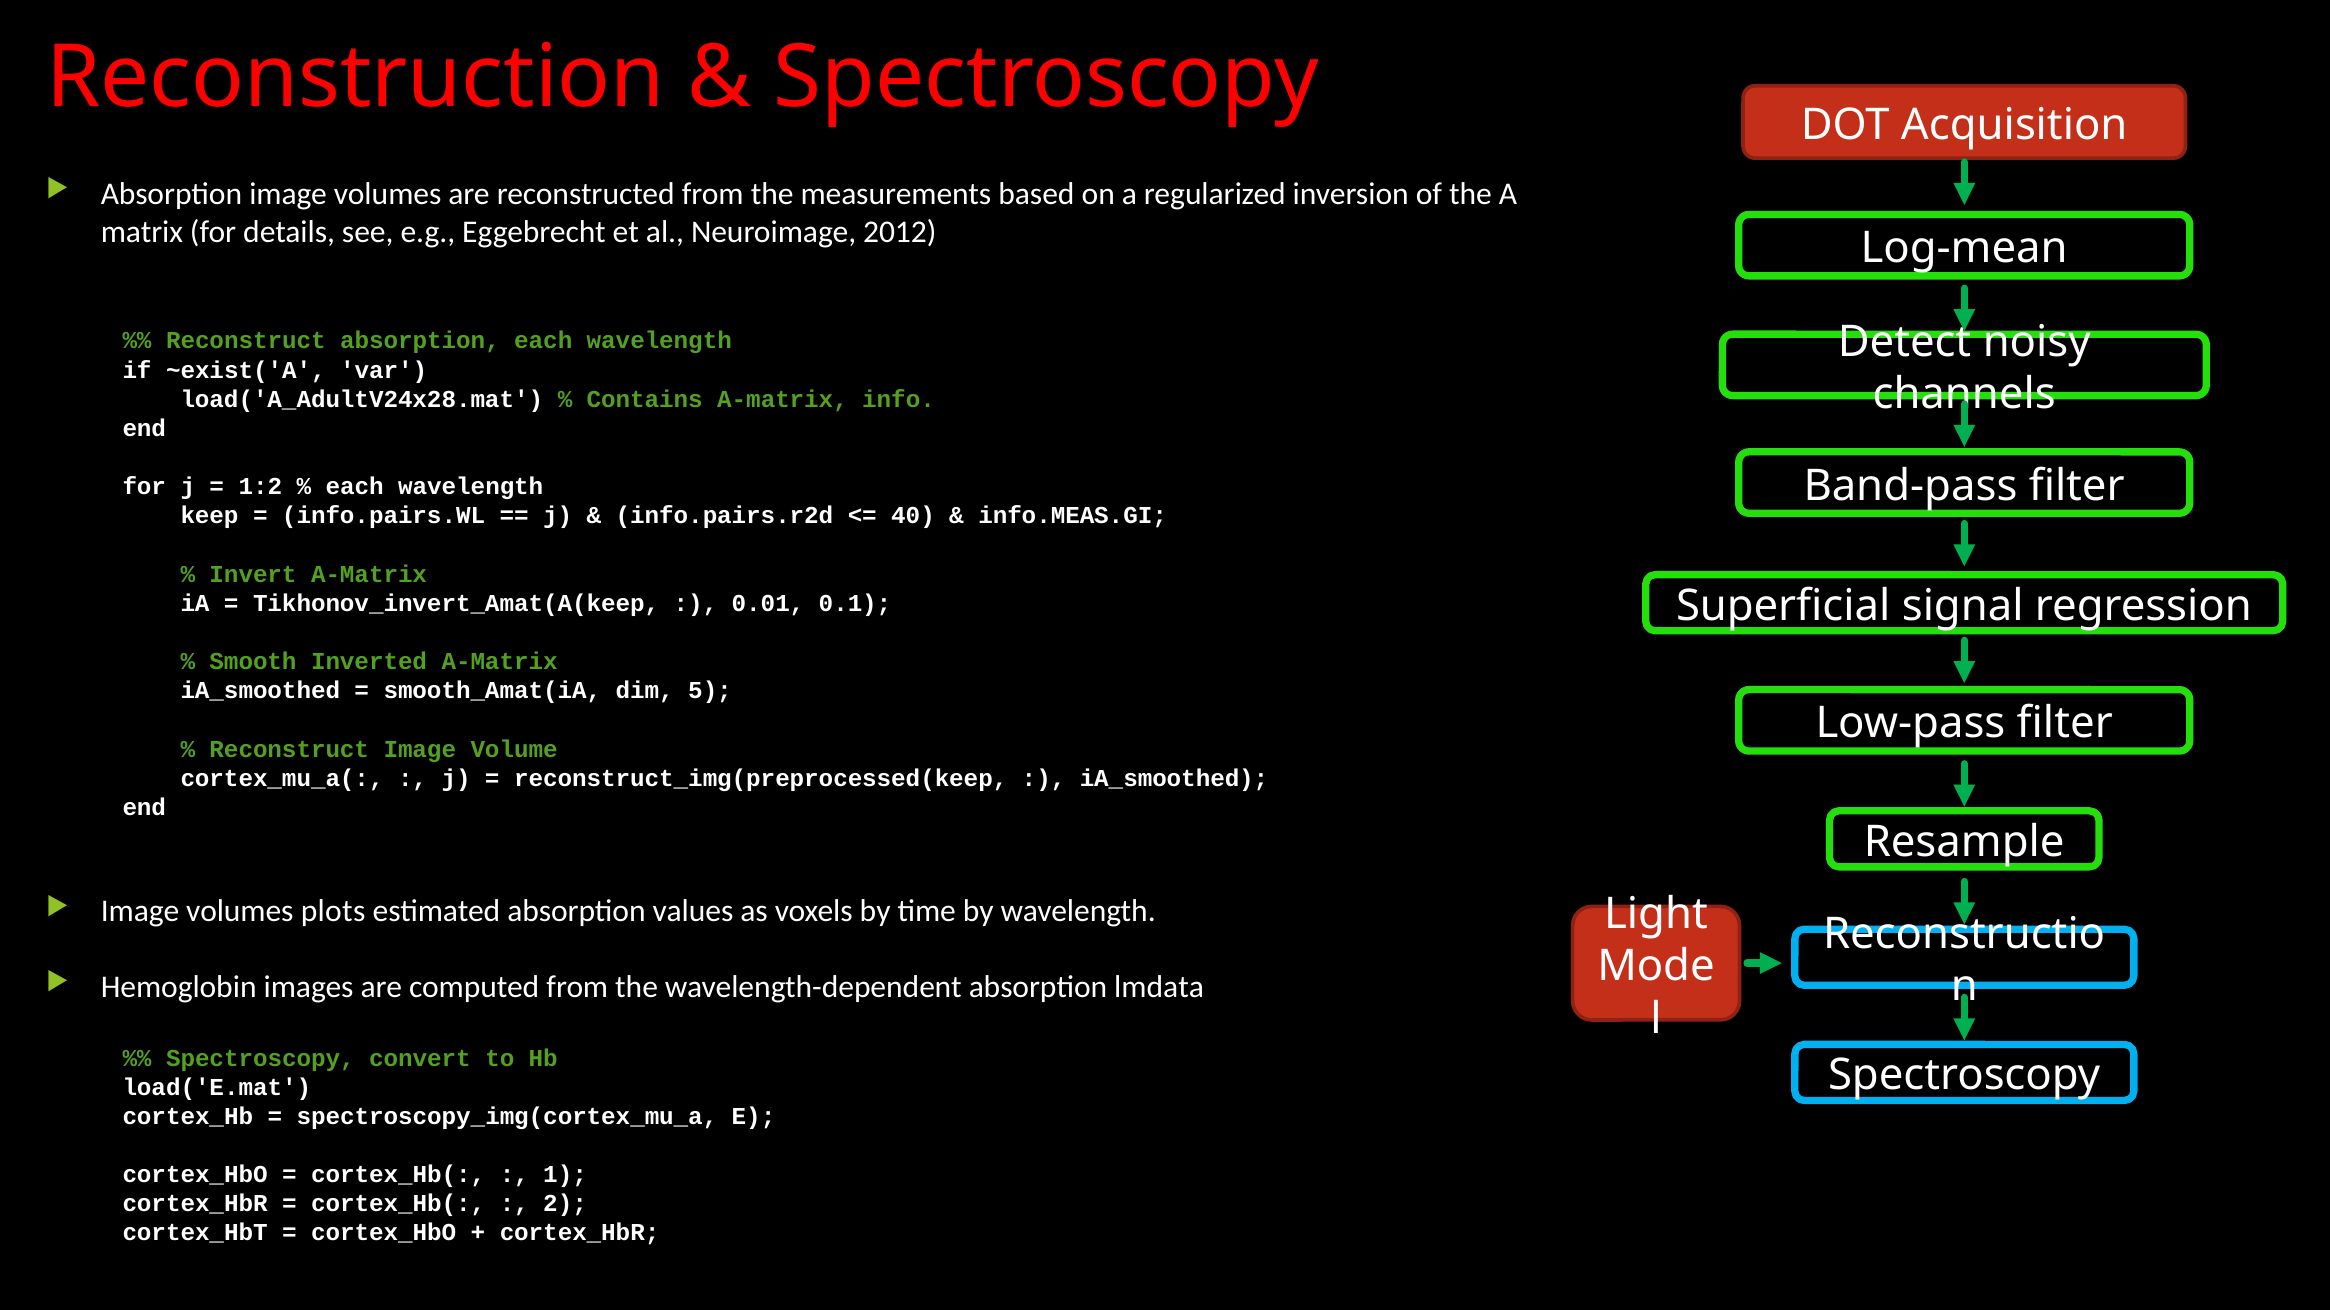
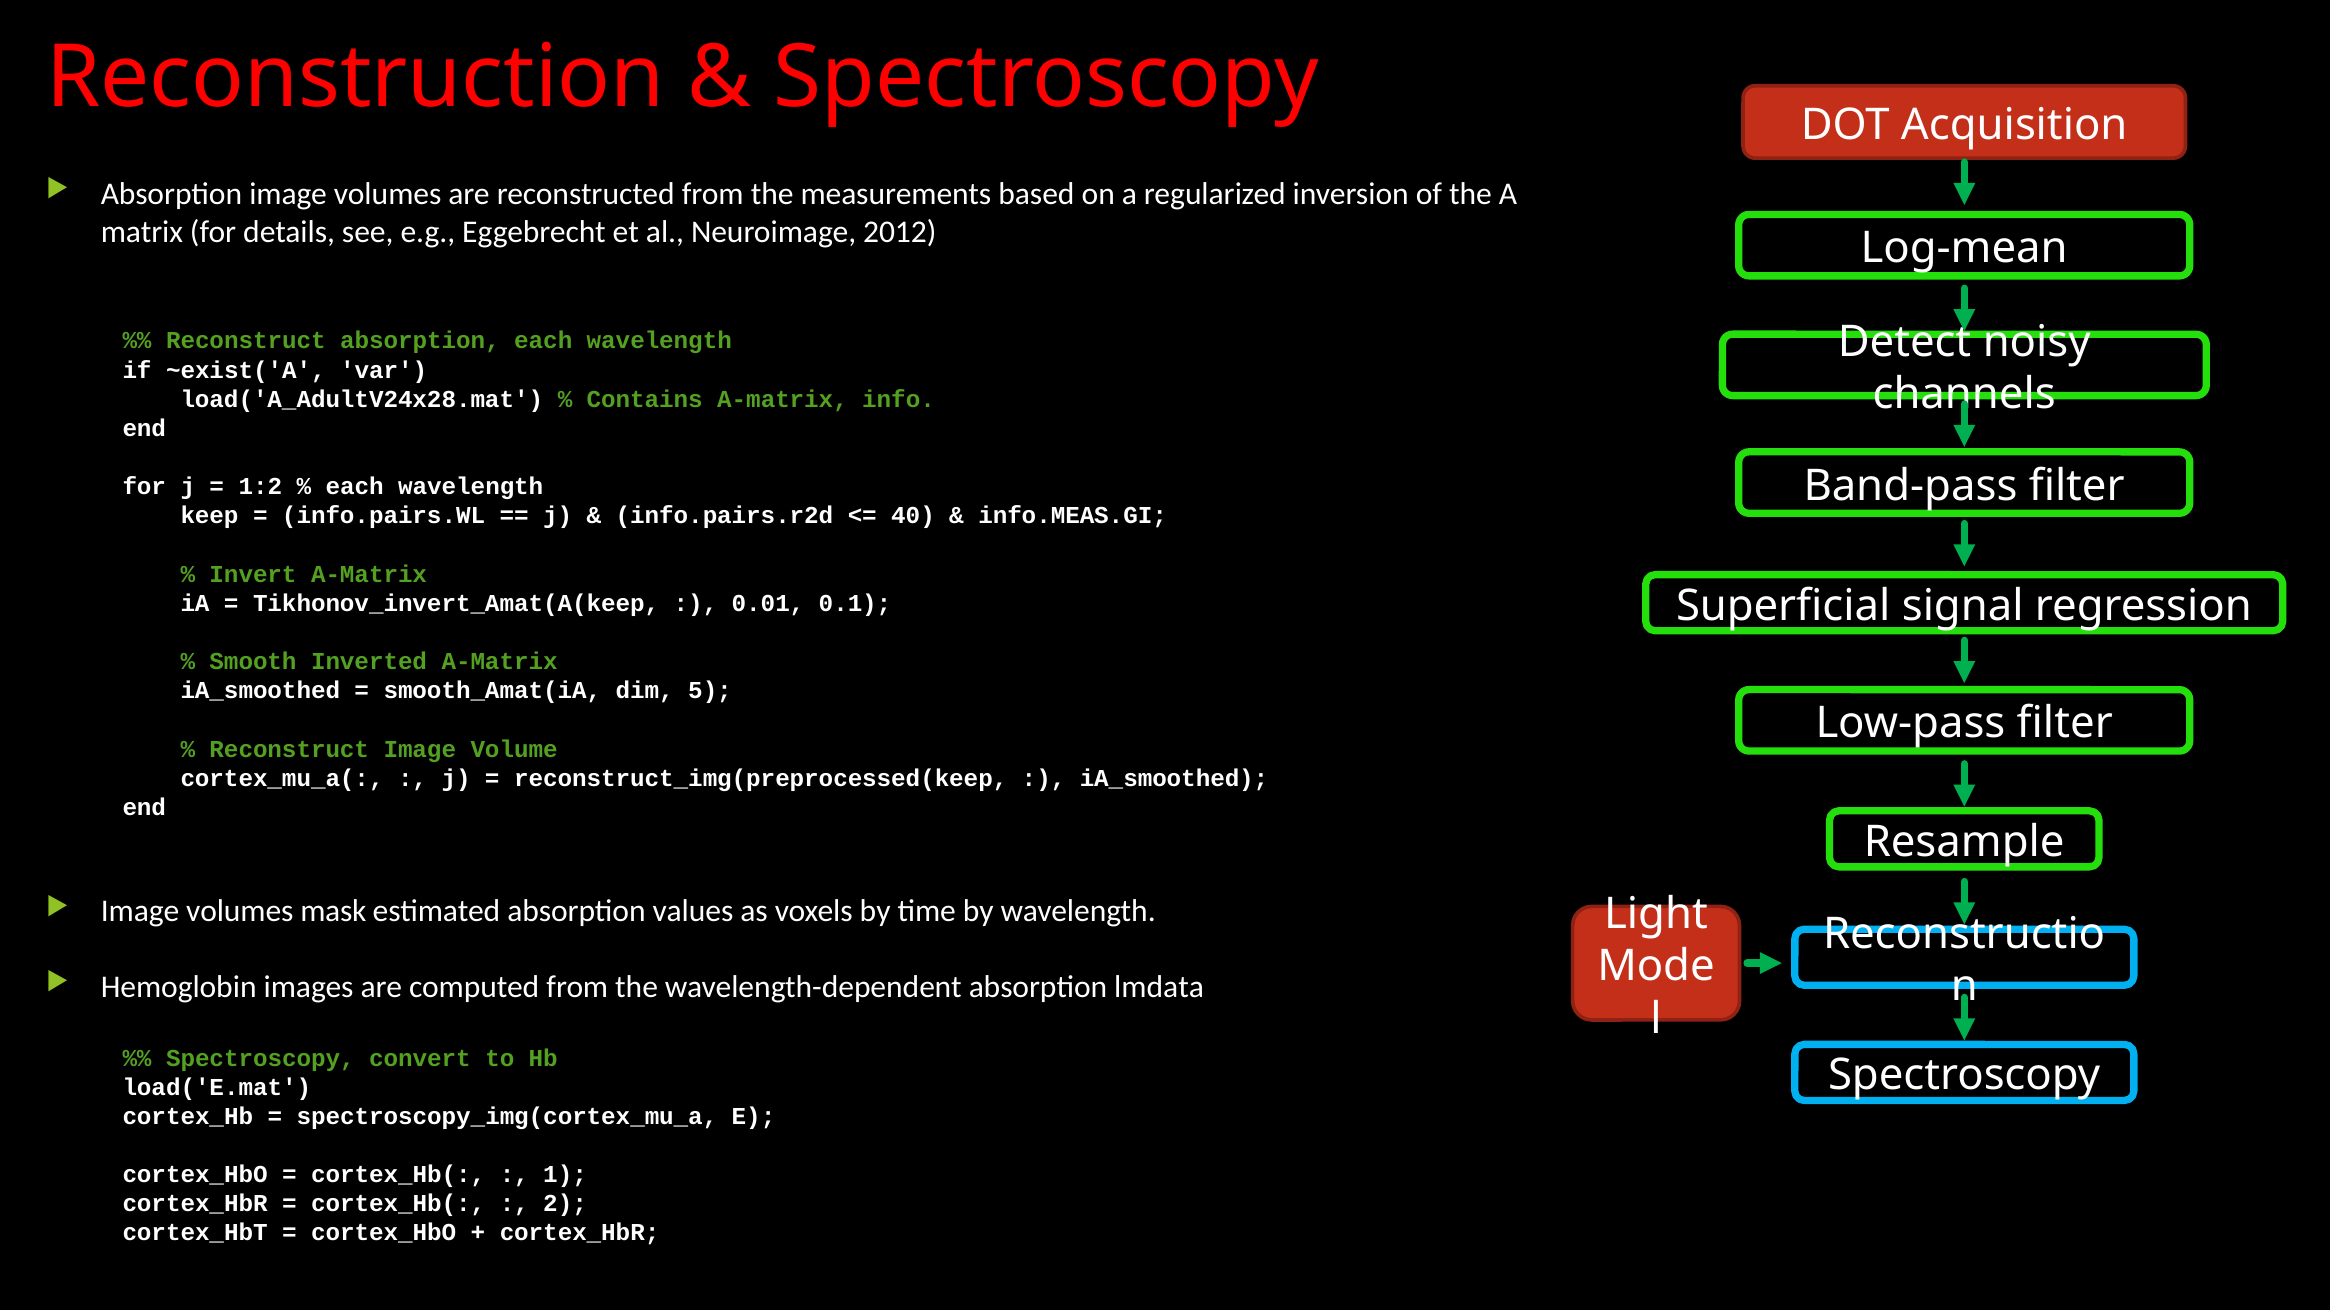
plots: plots -> mask (333, 912)
